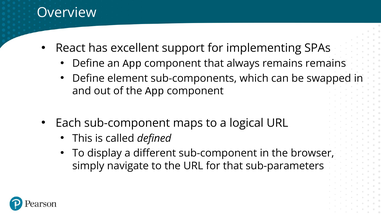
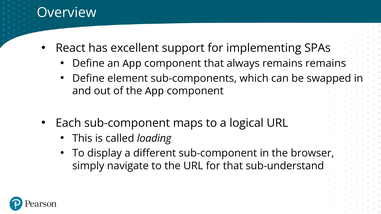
defined: defined -> loading (154, 139)
sub-parameters: sub-parameters -> sub-understand (285, 166)
